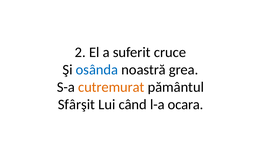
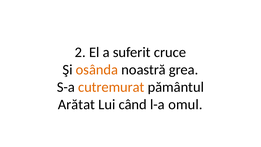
osânda colour: blue -> orange (97, 70)
Sfârşit: Sfârşit -> Arătat (76, 104)
ocara: ocara -> omul (185, 104)
